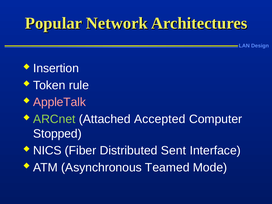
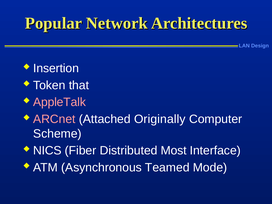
rule: rule -> that (79, 85)
ARCnet colour: light green -> pink (54, 119)
Accepted: Accepted -> Originally (160, 119)
Stopped: Stopped -> Scheme (57, 134)
Sent: Sent -> Most (174, 151)
